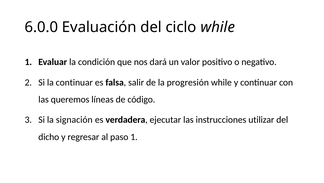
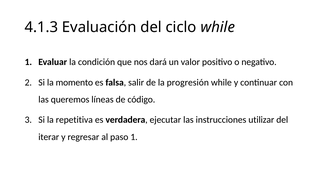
6.0.0: 6.0.0 -> 4.1.3 (41, 27)
la continuar: continuar -> momento (74, 82)
signación: signación -> repetitiva (74, 119)
dicho: dicho -> iterar (49, 136)
